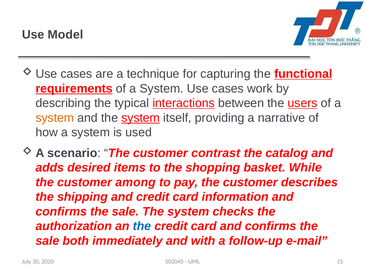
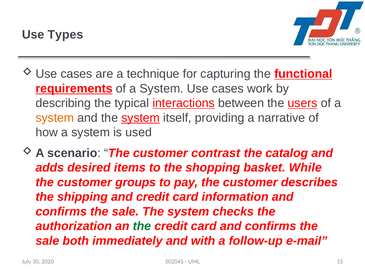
Model: Model -> Types (65, 35)
among: among -> groups (136, 182)
the colour: blue -> green (142, 226)
